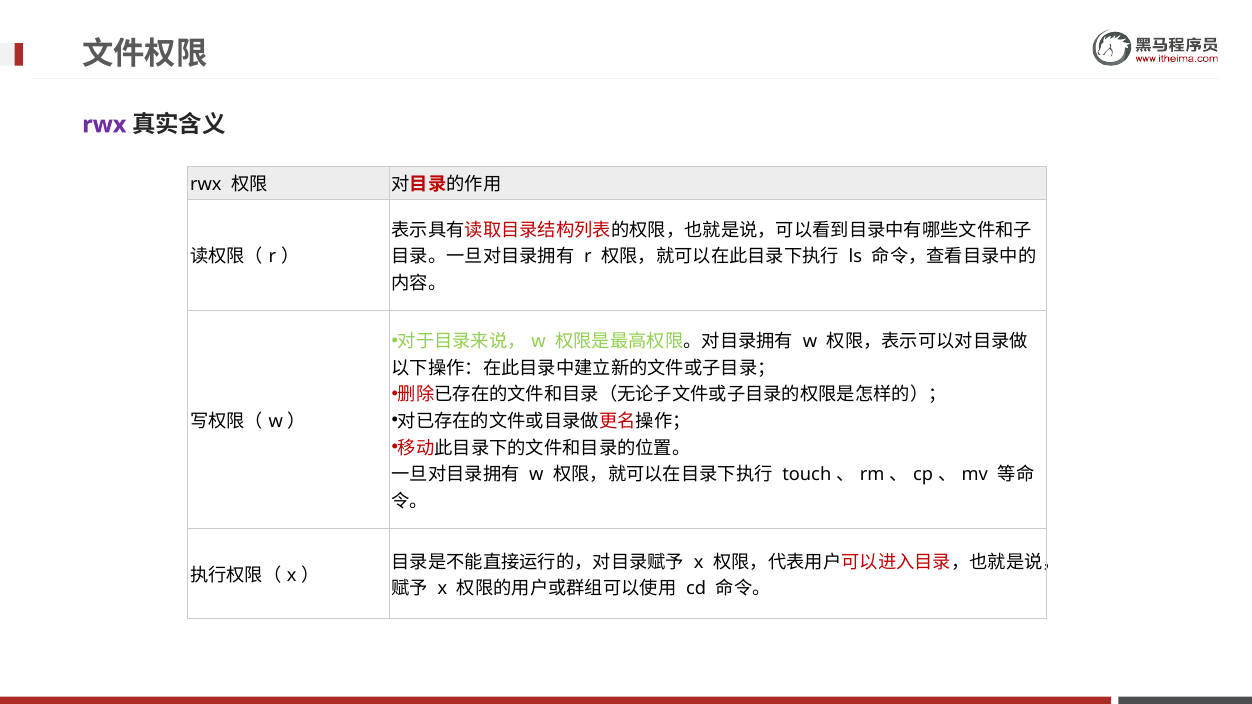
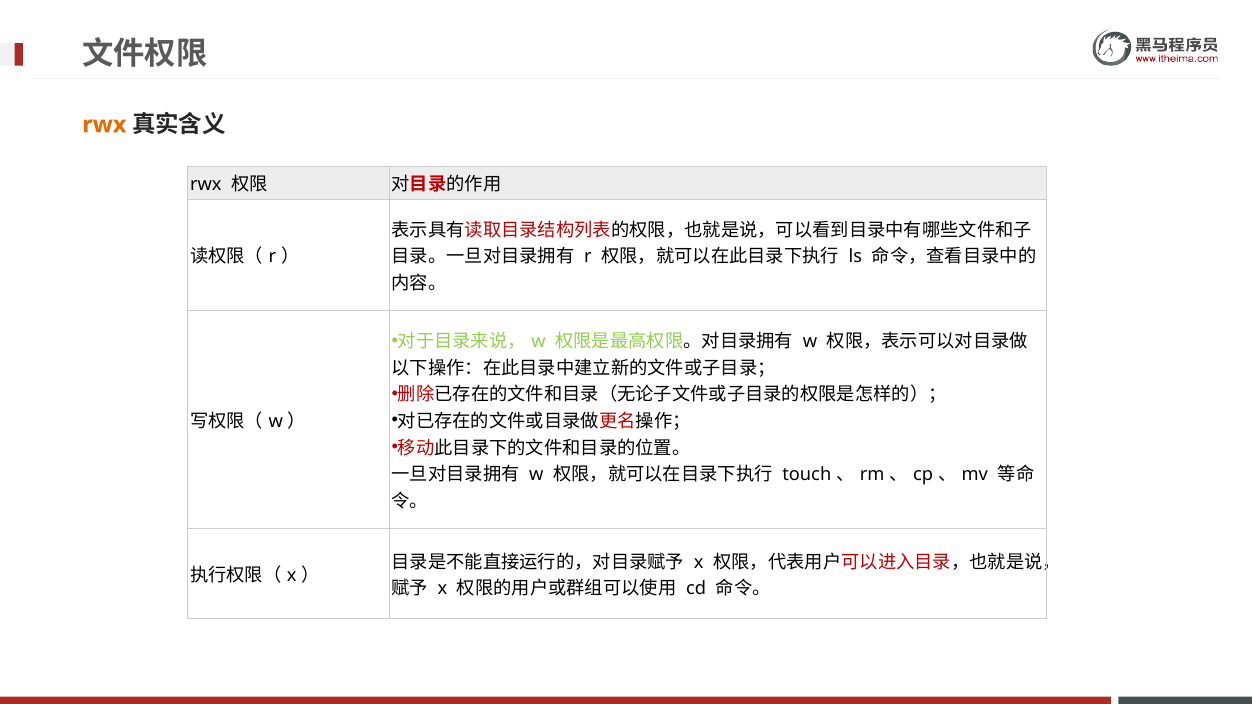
rwx colour: purple -> orange (104, 125)
